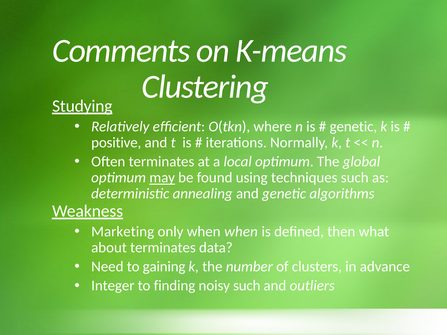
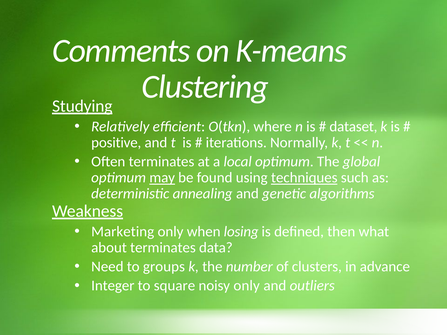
genetic: genetic -> dataset (353, 127)
techniques underline: none -> present (304, 178)
when when: when -> losing (241, 232)
gaining: gaining -> groups (164, 267)
finding: finding -> square (174, 286)
noisy such: such -> only (247, 286)
